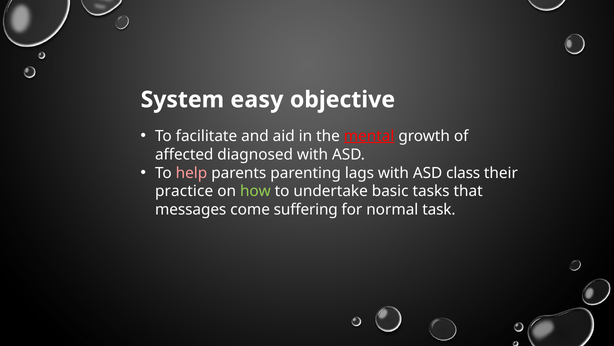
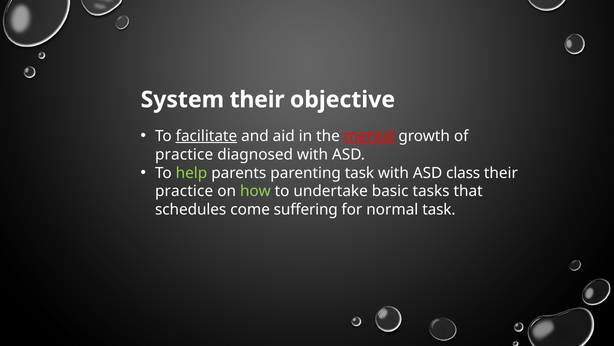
System easy: easy -> their (257, 99)
facilitate underline: none -> present (206, 136)
affected: affected -> practice (184, 154)
help colour: pink -> light green (192, 173)
parenting lags: lags -> task (359, 173)
messages: messages -> schedules (191, 209)
